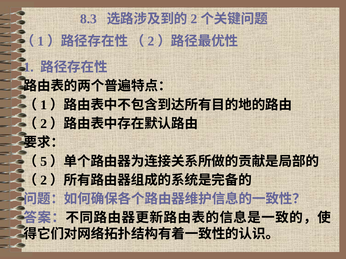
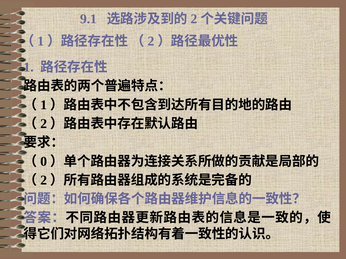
8.3: 8.3 -> 9.1 (88, 19)
5: 5 -> 0 (44, 162)
